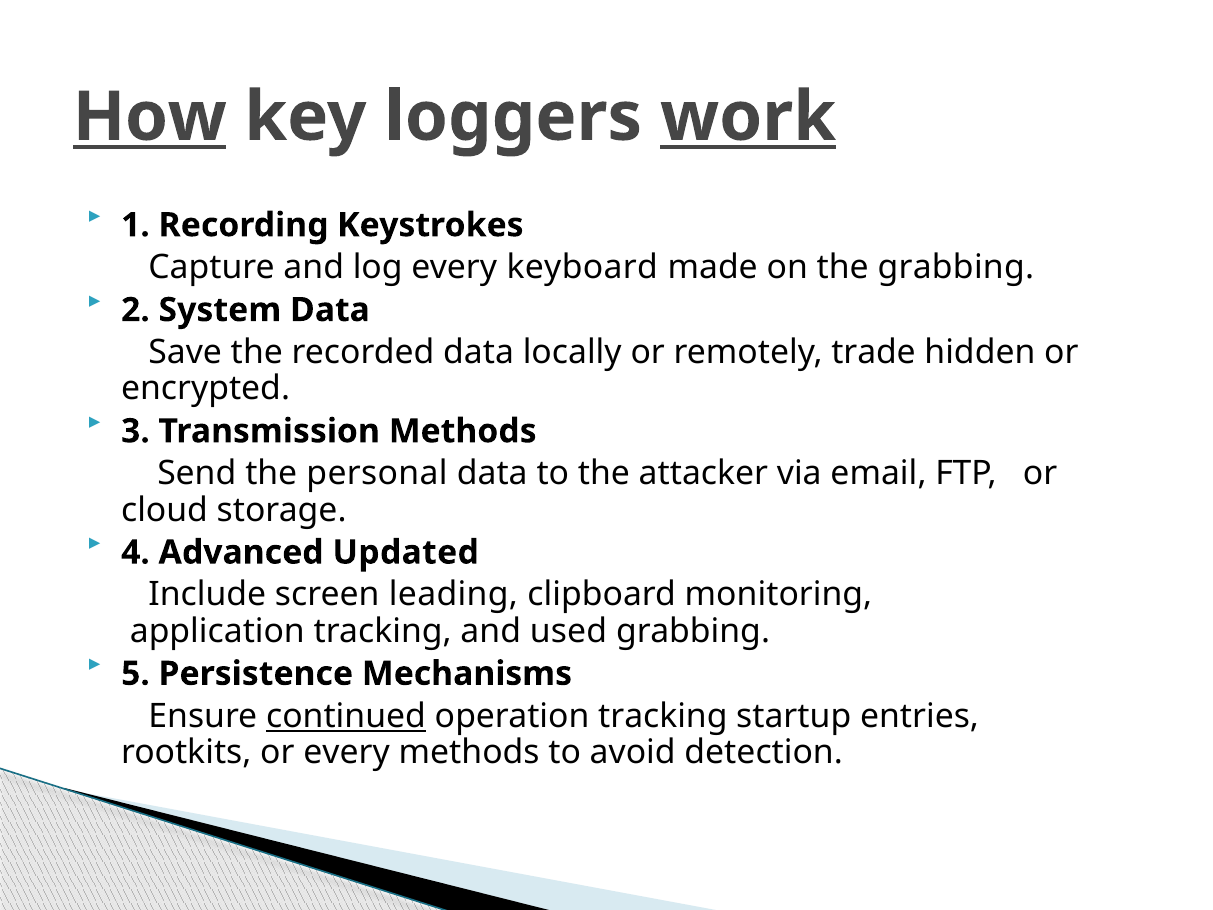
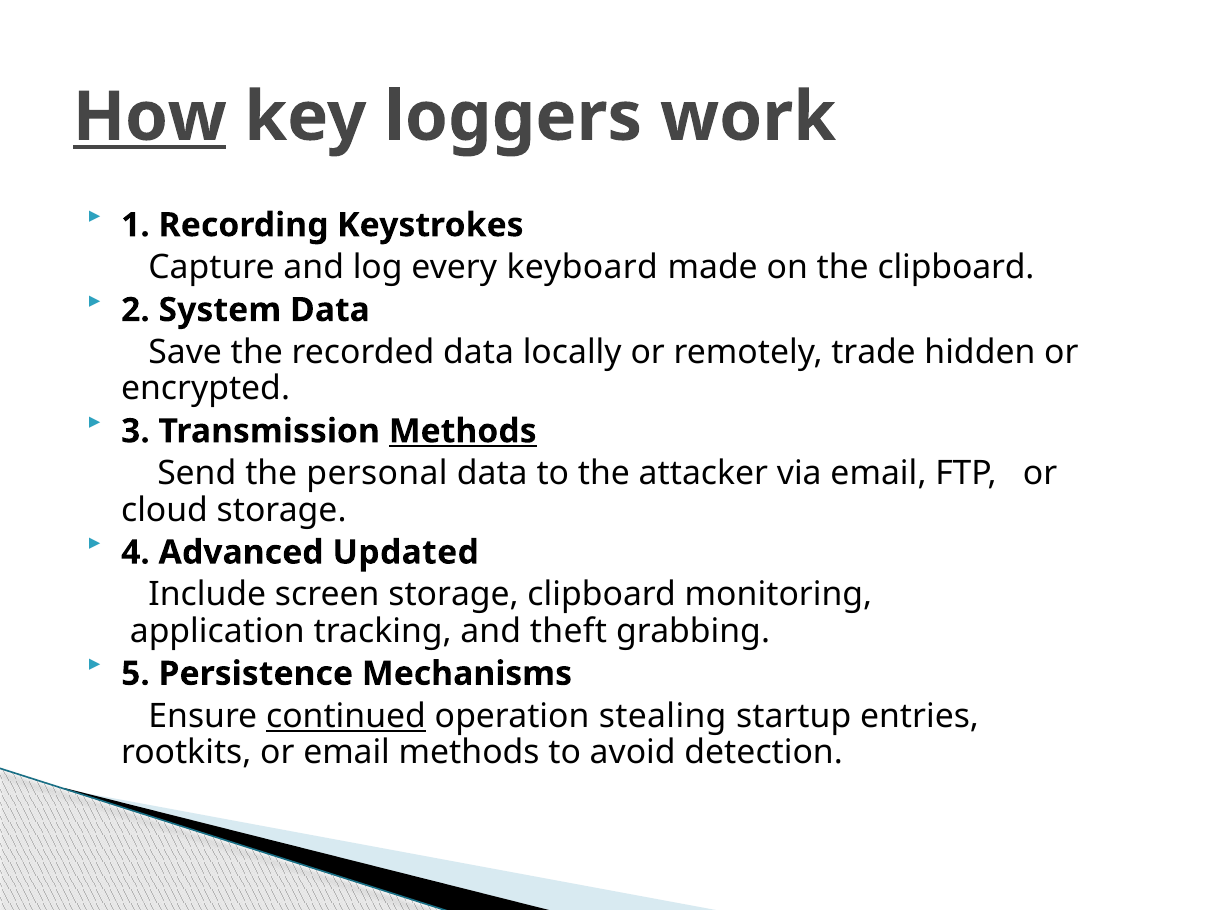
work underline: present -> none (748, 117)
the grabbing: grabbing -> clipboard (956, 267)
Methods underline: none -> present (463, 431)
screen leading: leading -> storage (454, 595)
used: used -> theft (568, 631)
operation tracking: tracking -> stealing (663, 716)
or every: every -> email (347, 752)
